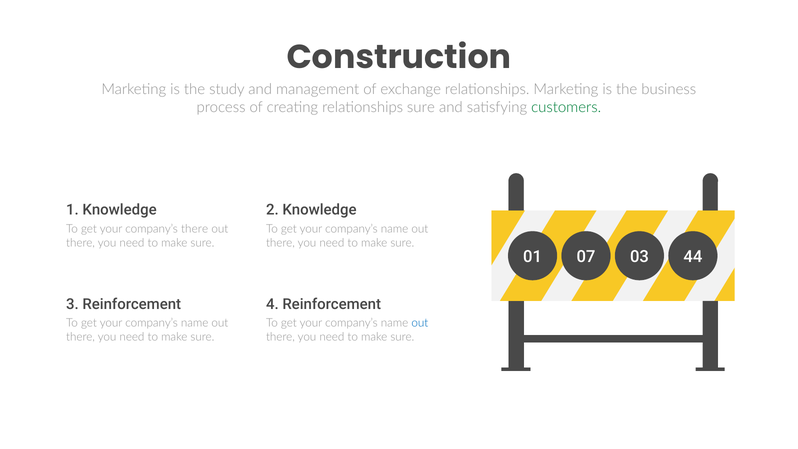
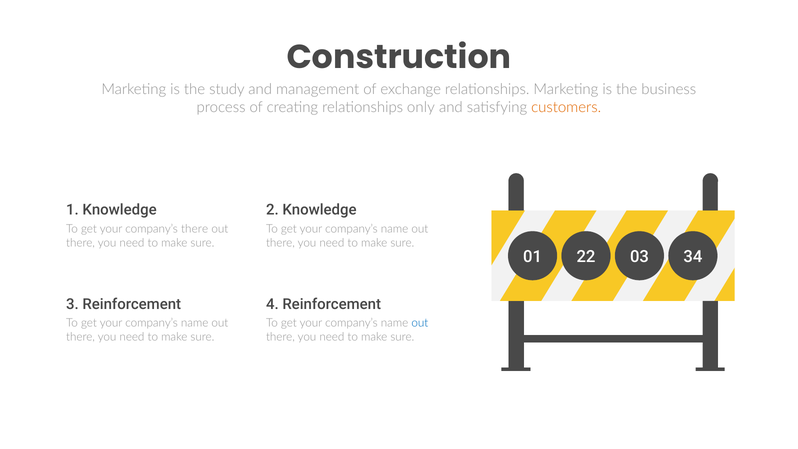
relationships sure: sure -> only (421, 107)
customers colour: green -> orange (566, 107)
07: 07 -> 22 (586, 257)
44: 44 -> 34 (693, 257)
